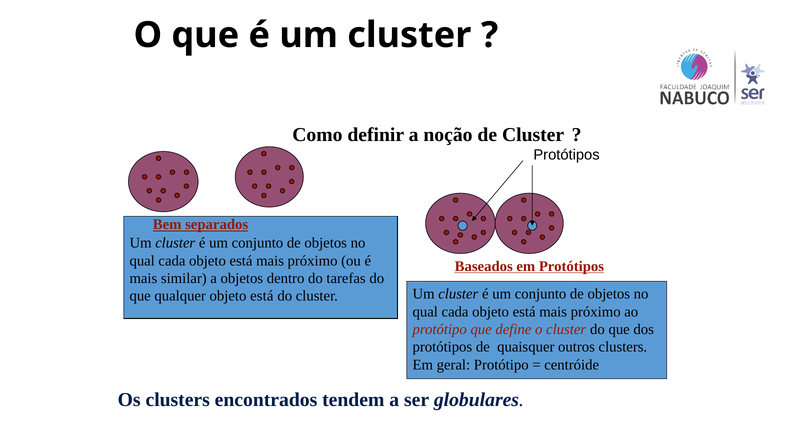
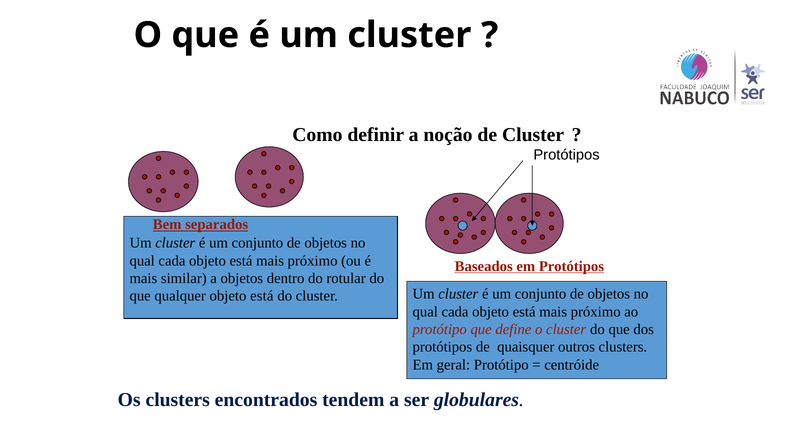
tarefas: tarefas -> rotular (346, 278)
